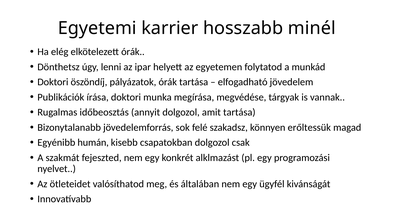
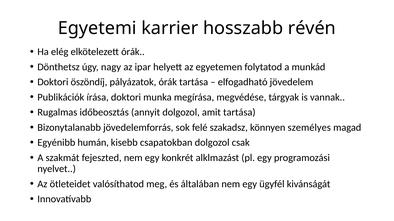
minél: minél -> révén (312, 28)
lenni: lenni -> nagy (111, 67)
erőltessük: erőltessük -> személyes (309, 128)
